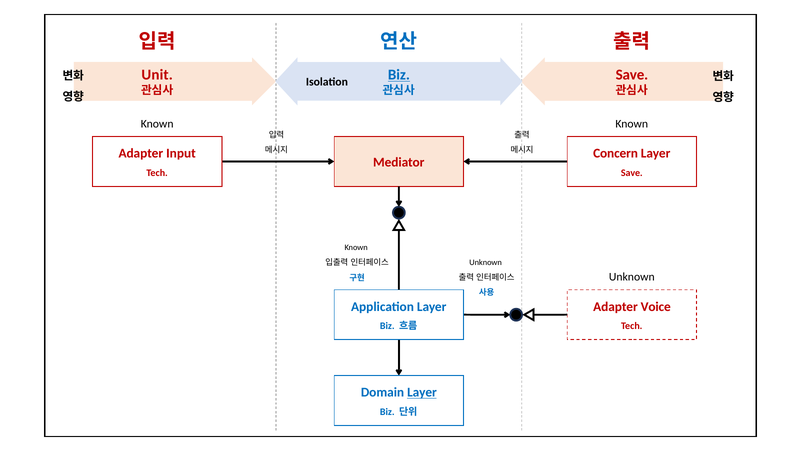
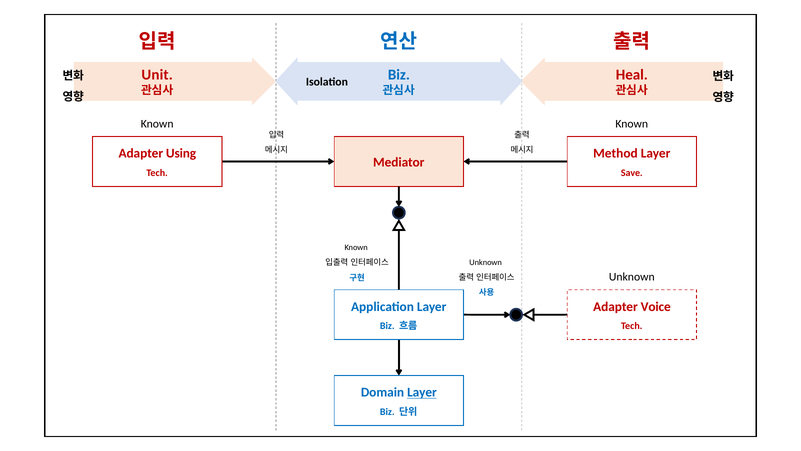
Biz underline: present -> none (399, 75)
Save: Save -> Heal (632, 75)
Input: Input -> Using (181, 153)
Concern: Concern -> Method (615, 153)
